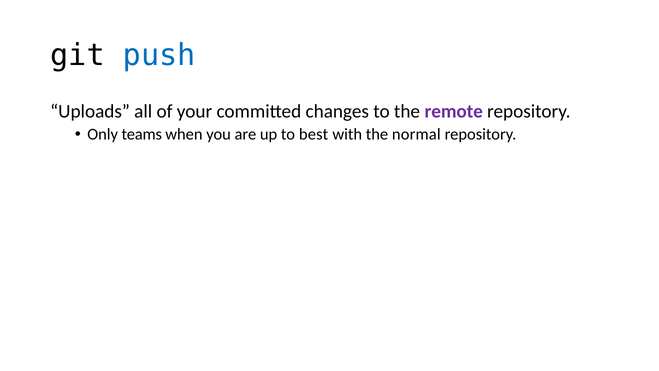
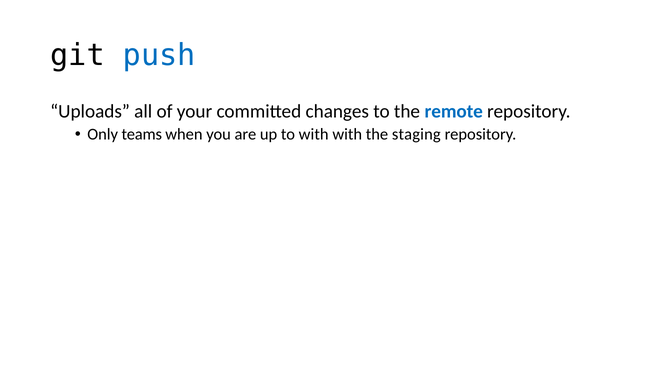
remote colour: purple -> blue (454, 111)
to best: best -> with (314, 134)
normal: normal -> staging (416, 134)
